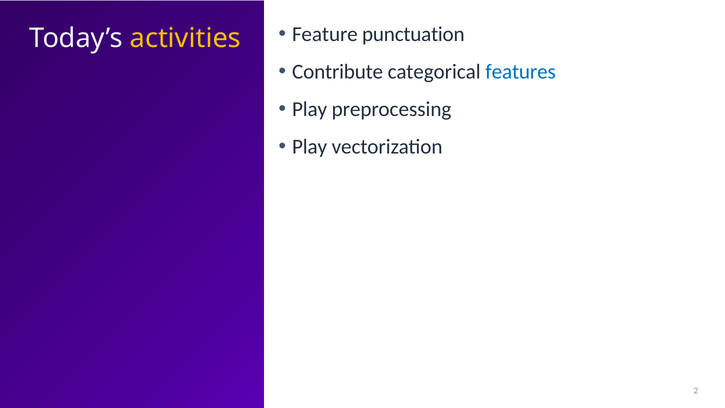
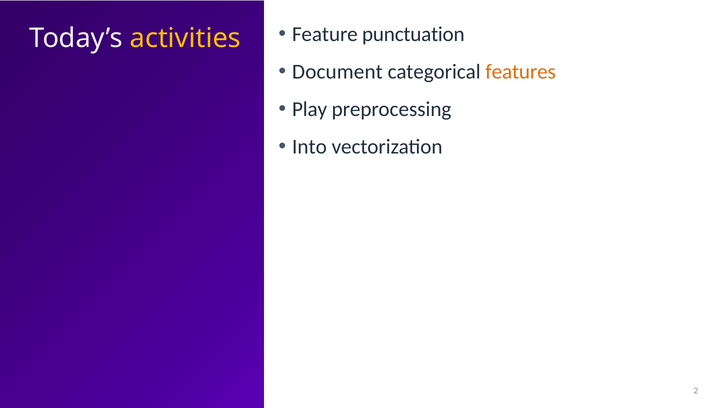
Contribute: Contribute -> Document (337, 72)
features colour: blue -> orange (521, 72)
Play: Play -> Into (309, 147)
